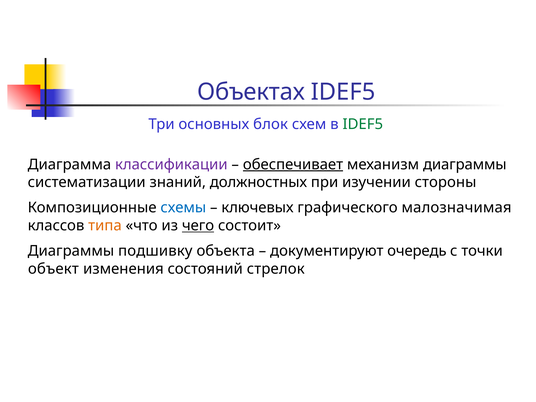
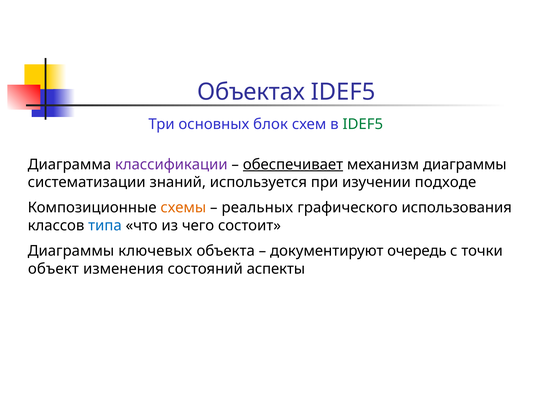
должностных: должностных -> используется (258, 182)
стороны: стороны -> подходе (445, 182)
схемы colour: blue -> orange (183, 208)
ключевых: ключевых -> реальных (257, 208)
малозначимая: малозначимая -> использования (457, 208)
типа colour: orange -> blue (105, 226)
чего underline: present -> none (198, 226)
подшивку: подшивку -> ключевых (155, 251)
стрелок: стрелок -> аспекты (276, 269)
